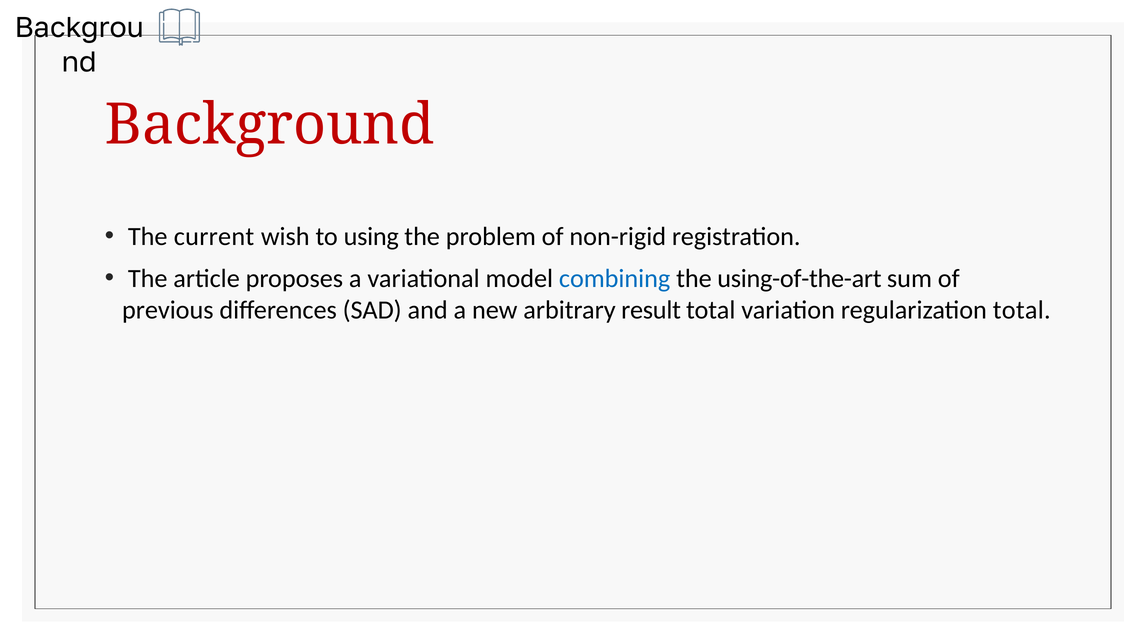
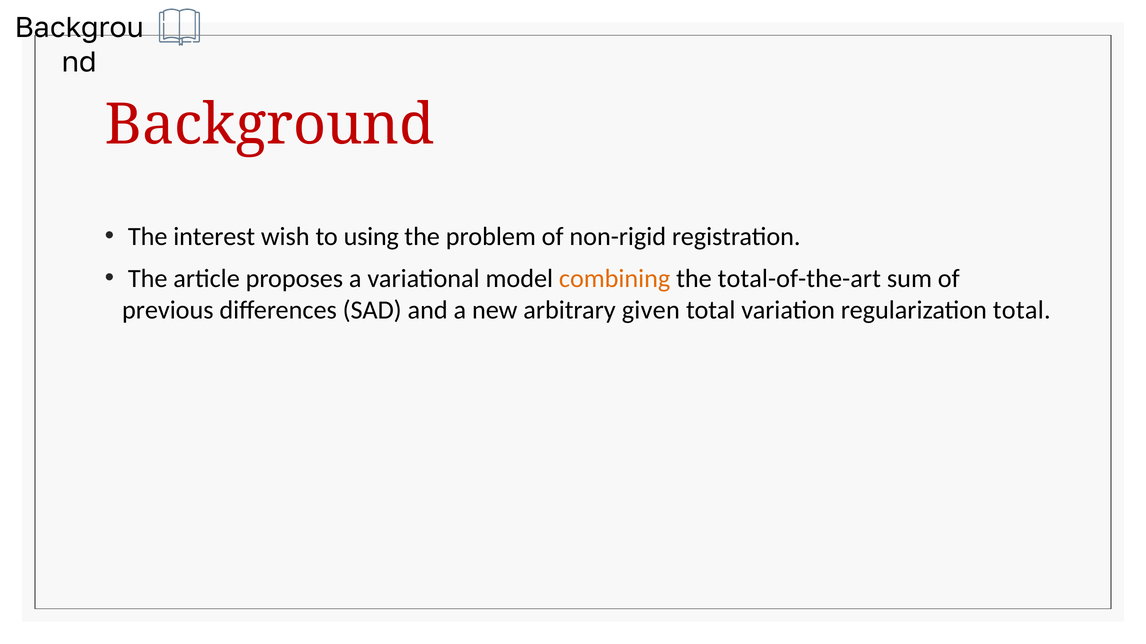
current: current -> interest (214, 237)
combining colour: blue -> orange (615, 279)
using-of-the-art: using-of-the-art -> total-of-the-art (799, 279)
result: result -> given (651, 310)
